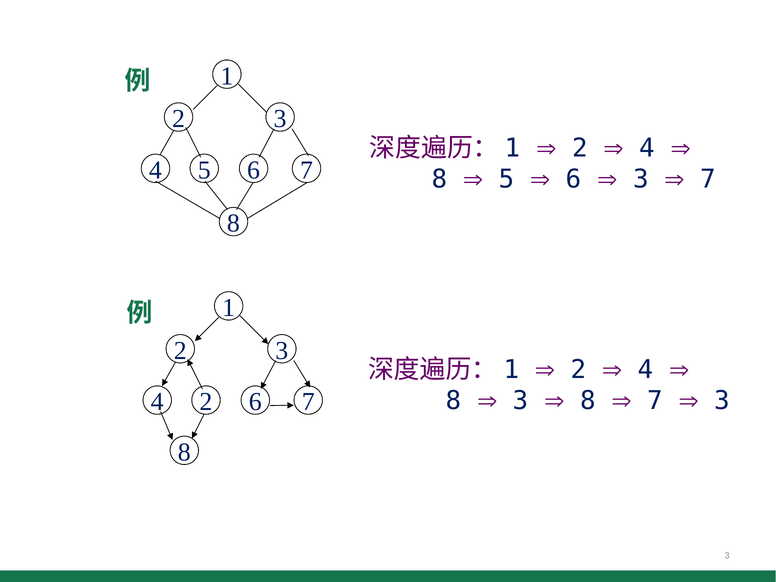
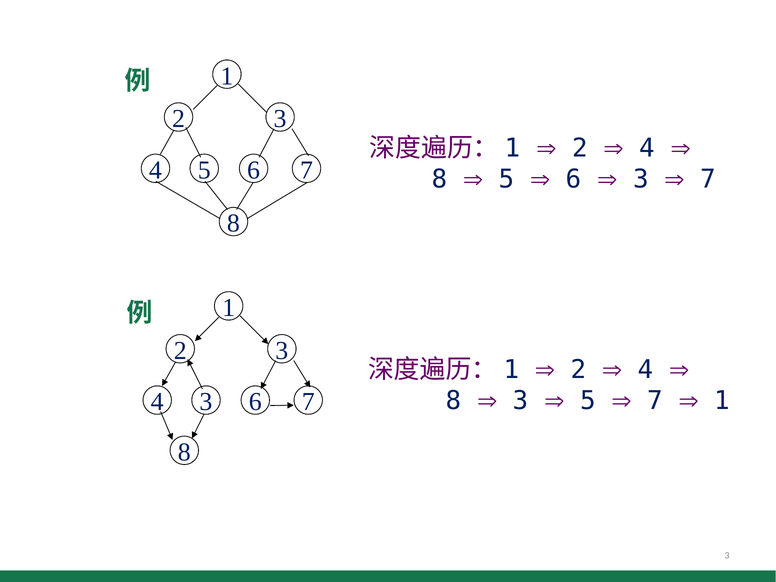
8: 8 -> 5 (588, 401)
3: 3 -> 1 (722, 401)
4 2: 2 -> 3 (206, 402)
